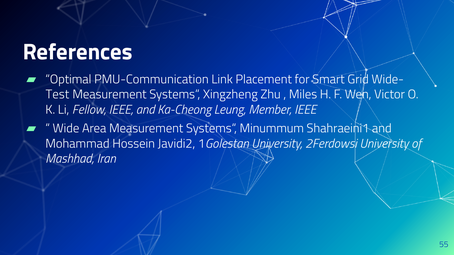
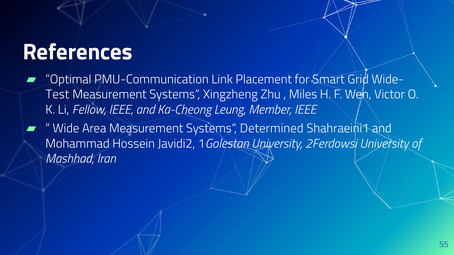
Minummum: Minummum -> Determined (272, 129)
